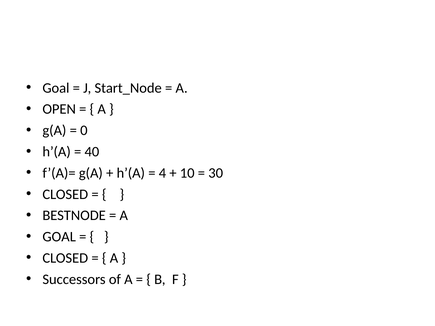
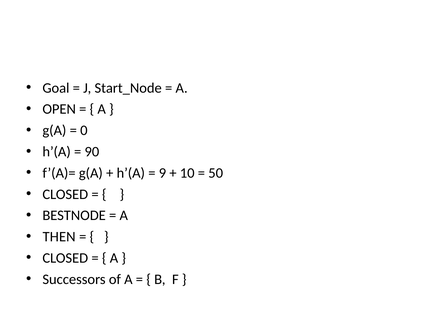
40: 40 -> 90 (92, 152)
4: 4 -> 9 (162, 173)
30: 30 -> 50 (216, 173)
GOAL: GOAL -> THEN (59, 237)
